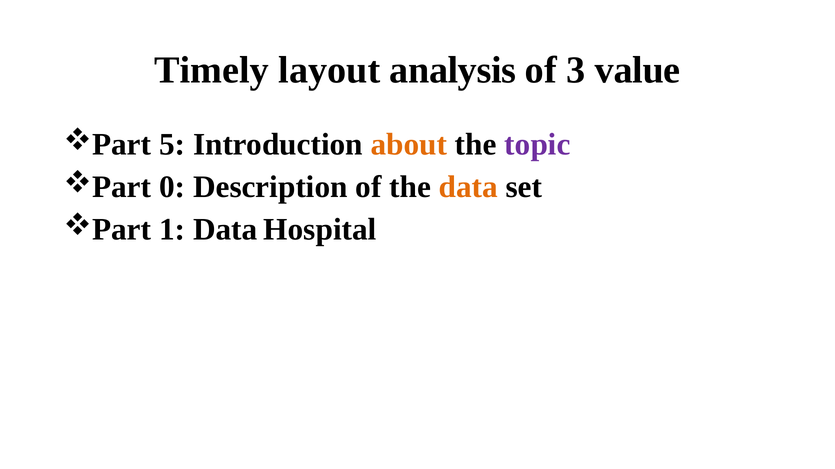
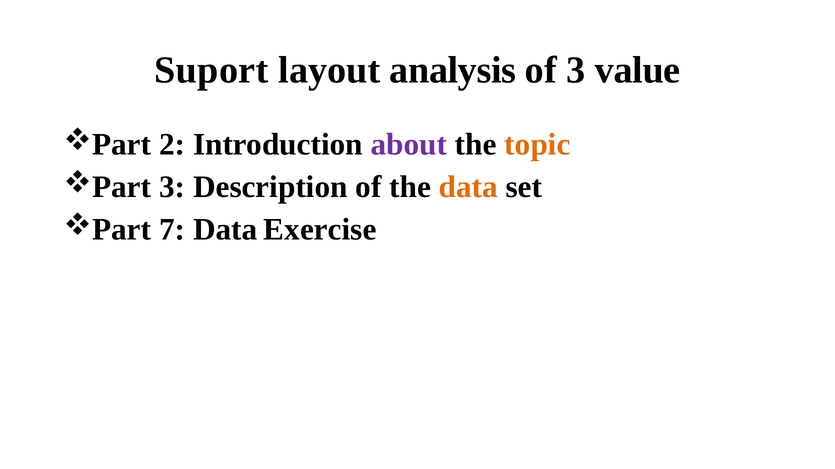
Timely: Timely -> Suport (211, 70)
5: 5 -> 2 (172, 145)
about colour: orange -> purple (409, 145)
topic colour: purple -> orange (538, 145)
0: 0 -> 3 (172, 187)
1: 1 -> 7 (172, 230)
Hospital: Hospital -> Exercise (320, 230)
